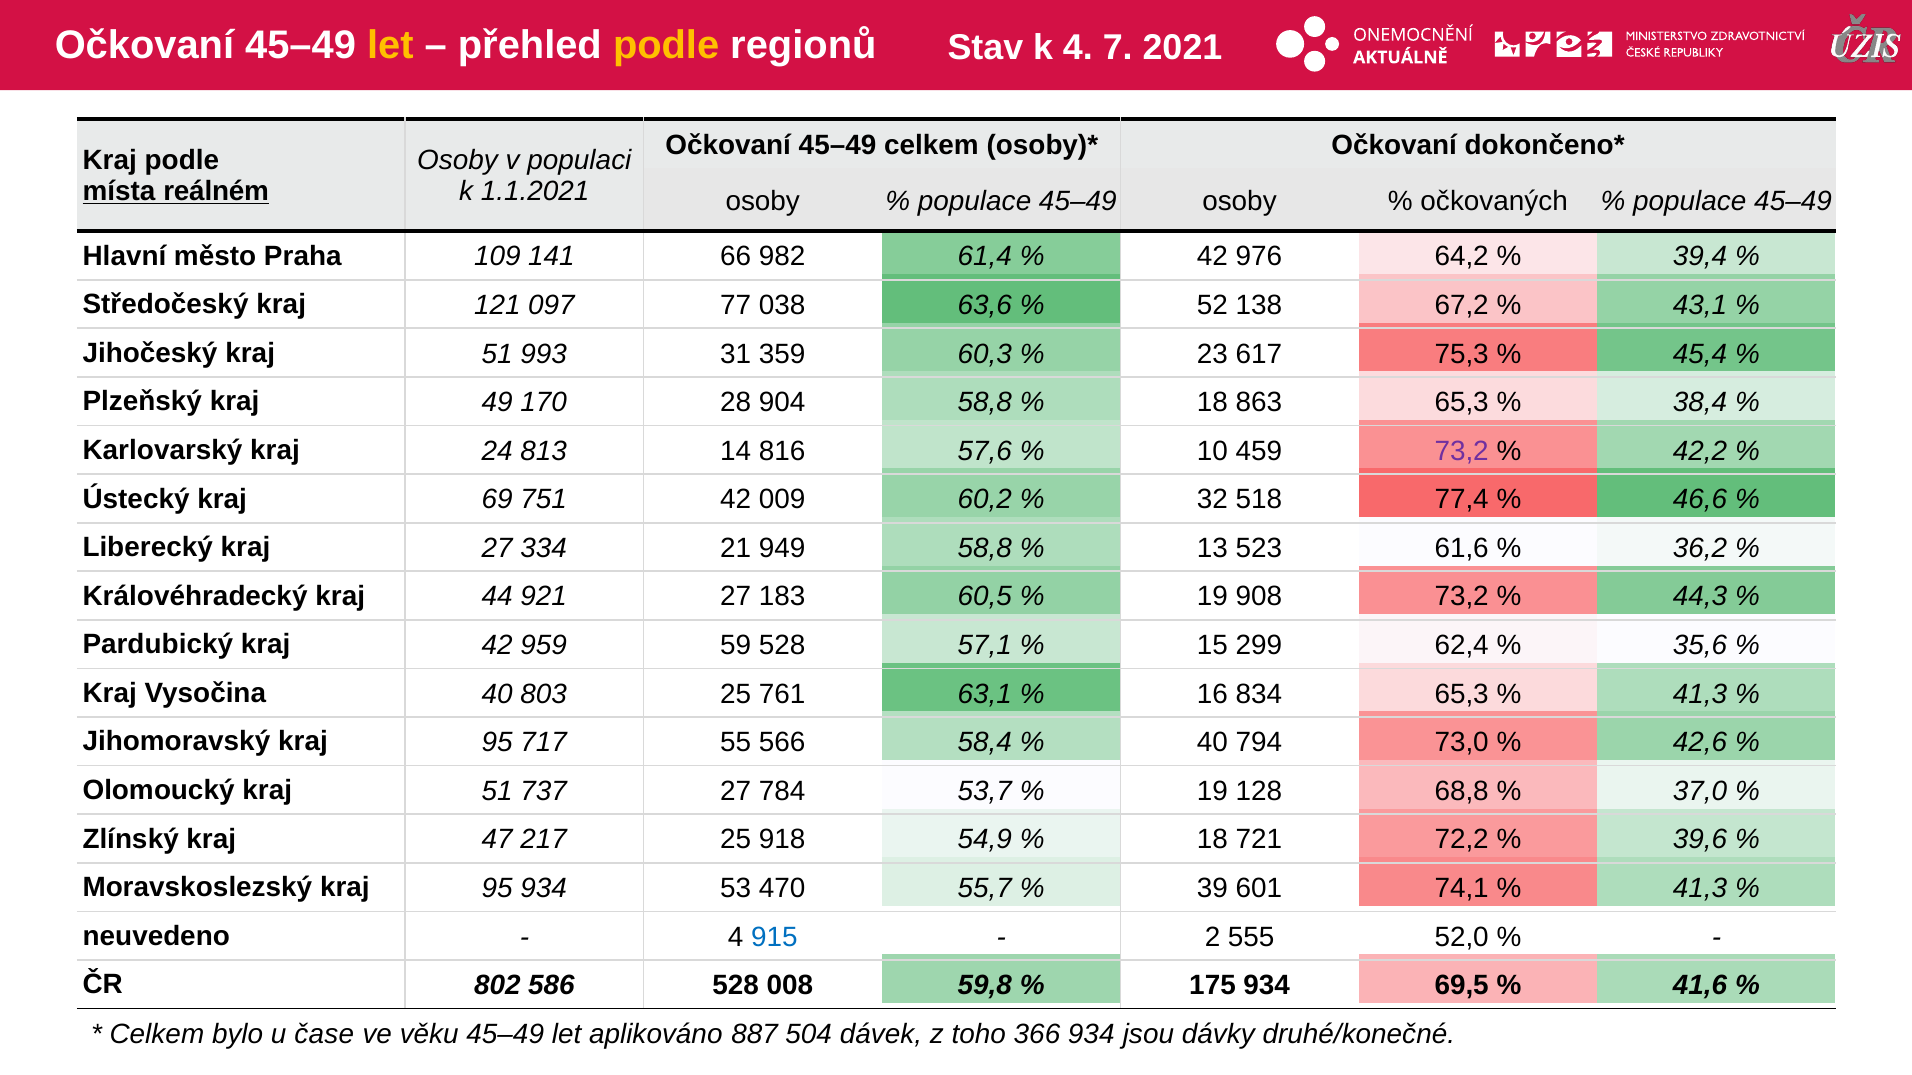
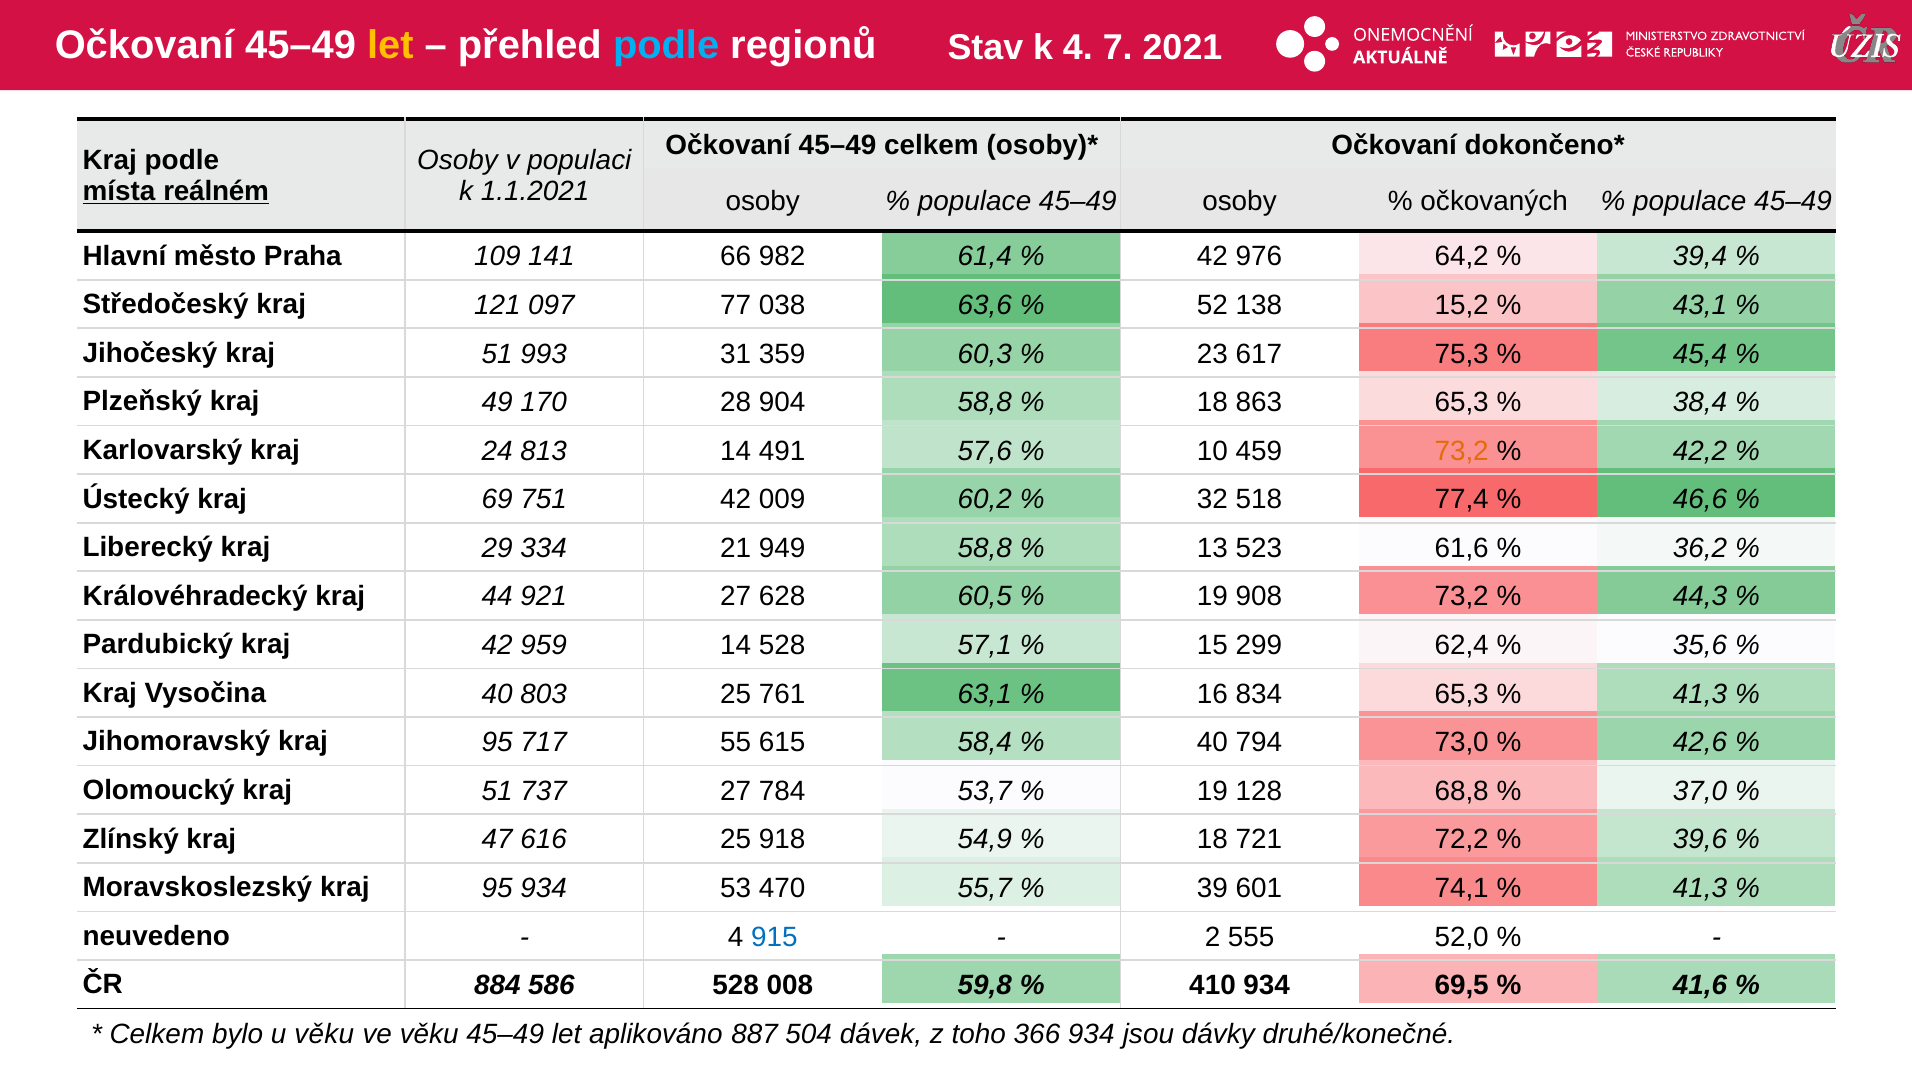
podle colour: yellow -> light blue (666, 45)
67,2: 67,2 -> 15,2 (1462, 305)
816: 816 -> 491 (782, 451)
73,2 colour: purple -> orange (1462, 451)
kraj 27: 27 -> 29 (497, 548)
183: 183 -> 628 (782, 597)
959 59: 59 -> 14 (736, 646)
566: 566 -> 615 (782, 743)
217: 217 -> 616 (544, 840)
802: 802 -> 884 (497, 986)
175: 175 -> 410 (1213, 986)
u čase: čase -> věku (324, 1035)
